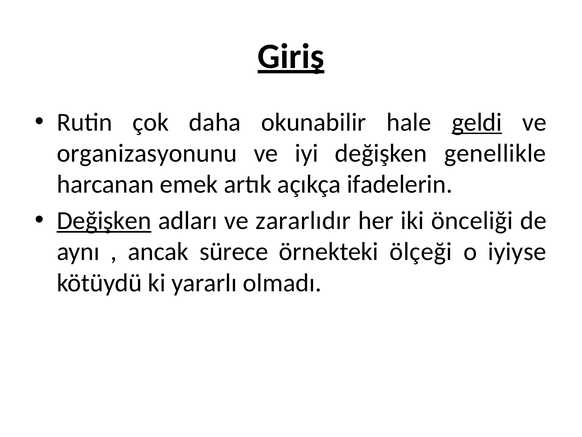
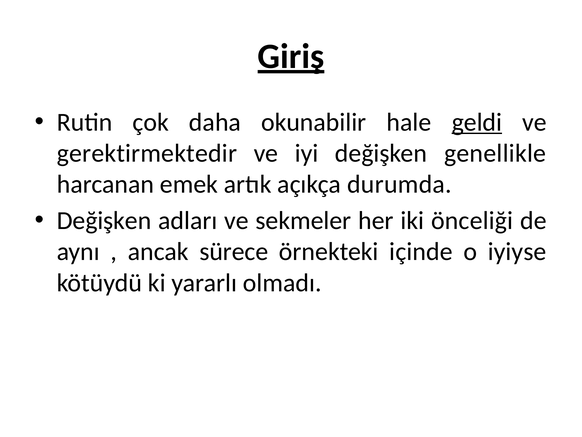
organizasyonunu: organizasyonunu -> gerektirmektedir (147, 153)
ifadelerin: ifadelerin -> durumda (399, 184)
Değişken underline: present -> none (104, 220)
zararlıdır: zararlıdır -> sekmeler (303, 220)
ölçeği: ölçeği -> içinde (421, 251)
